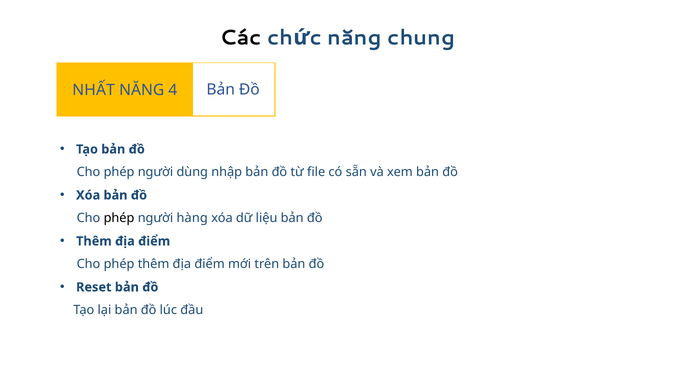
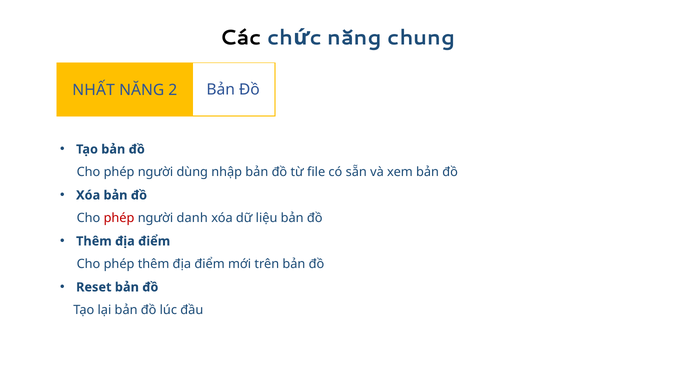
4: 4 -> 2 (173, 90)
phép colour: black -> red (119, 218)
hàng: hàng -> danh (192, 218)
